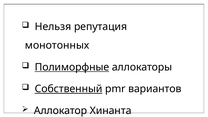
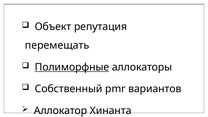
Нельзя: Нельзя -> Объект (53, 27)
монотонных: монотонных -> перемещать (57, 45)
Собственный underline: present -> none (69, 89)
